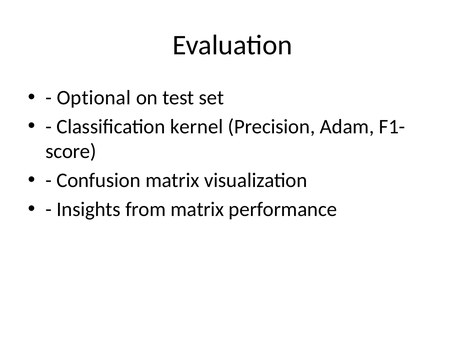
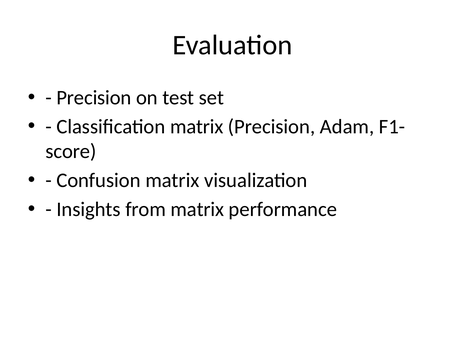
Optional: Optional -> Precision (94, 98)
Classification kernel: kernel -> matrix (197, 126)
